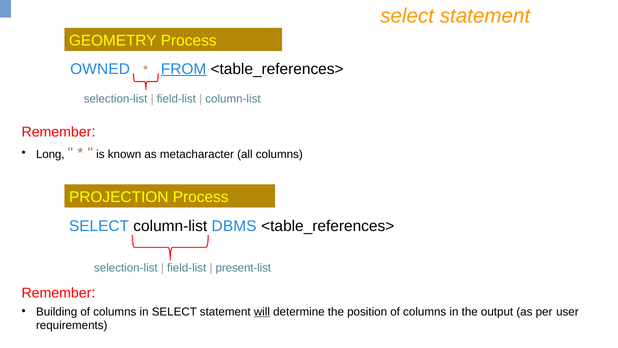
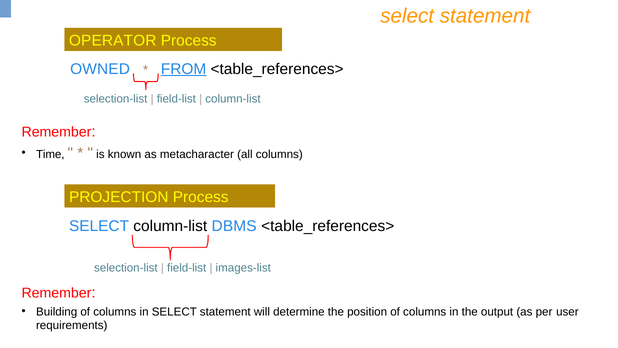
GEOMETRY: GEOMETRY -> OPERATOR (113, 40)
Long: Long -> Time (50, 154)
present-list: present-list -> images-list (243, 268)
will underline: present -> none (262, 311)
